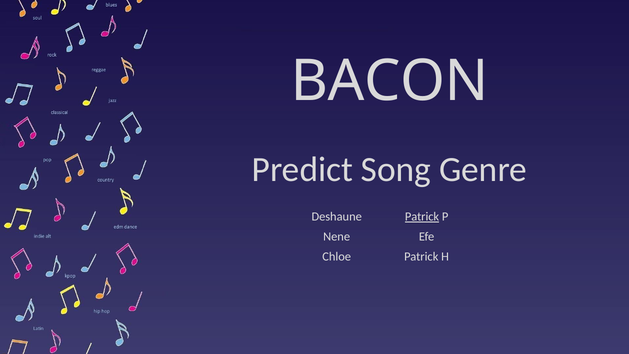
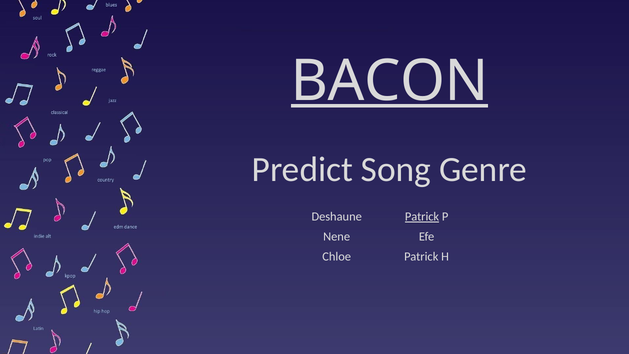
BACON underline: none -> present (390, 81)
